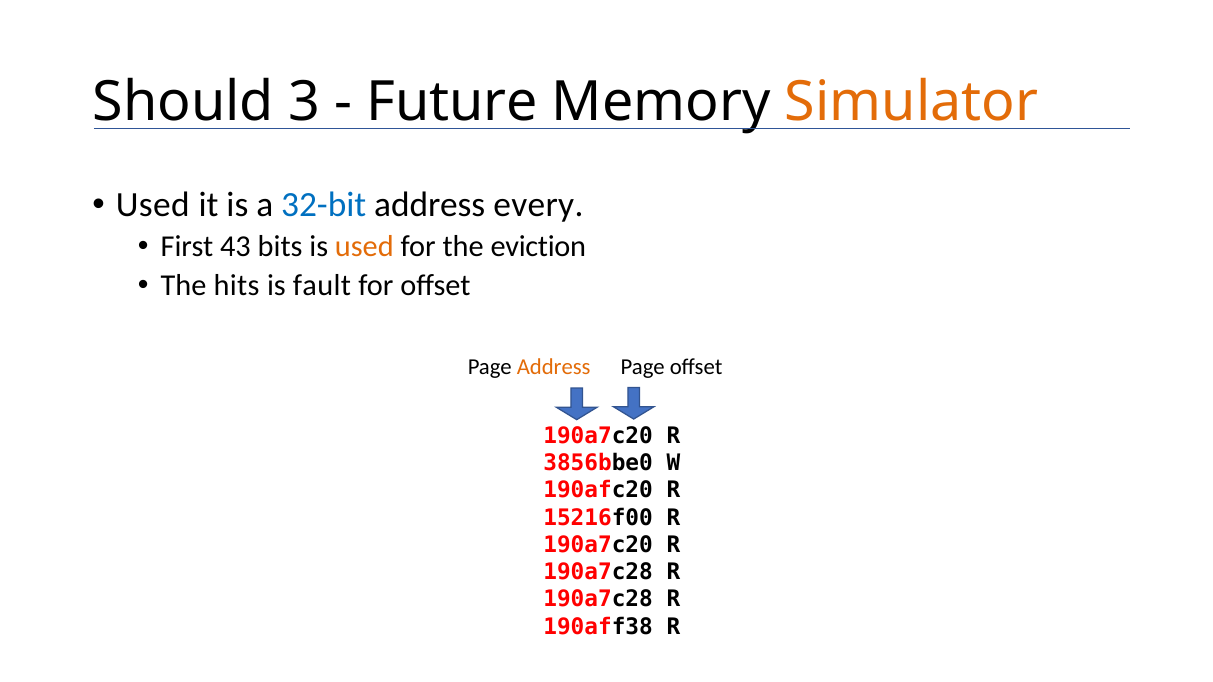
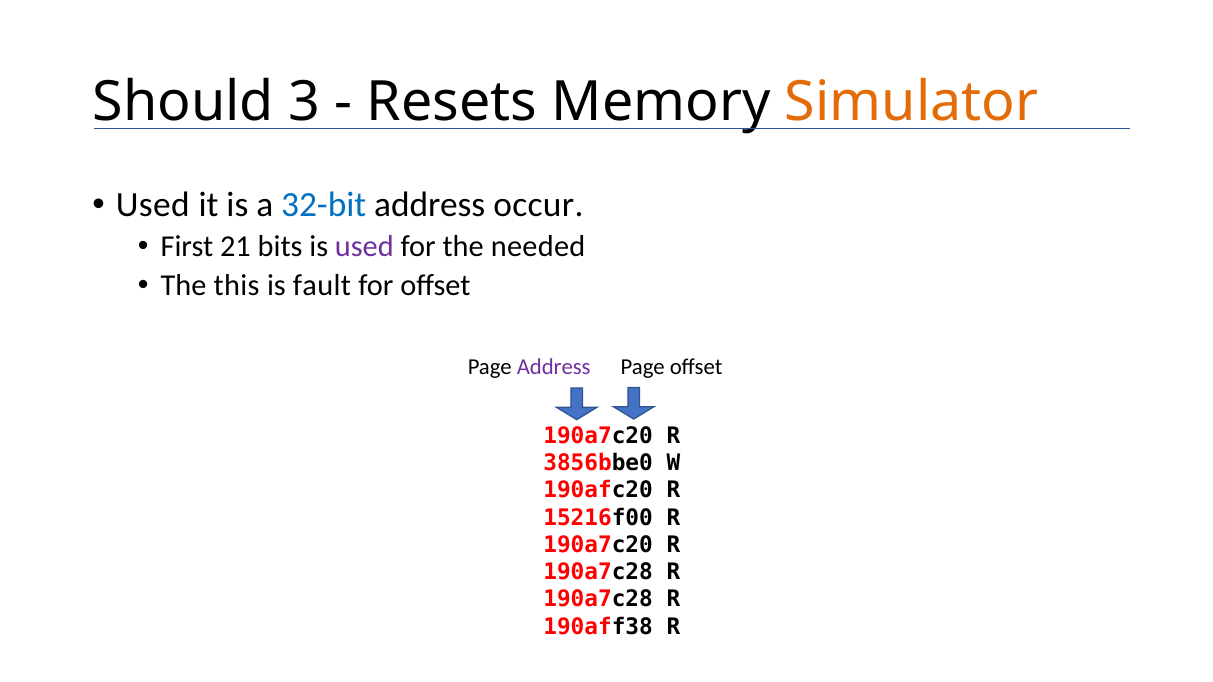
Future: Future -> Resets (452, 102)
every: every -> occur (538, 205)
43: 43 -> 21 (235, 247)
used colour: orange -> purple (364, 247)
eviction: eviction -> needed (538, 247)
hits: hits -> this (237, 286)
Address colour: orange -> purple (554, 367)
